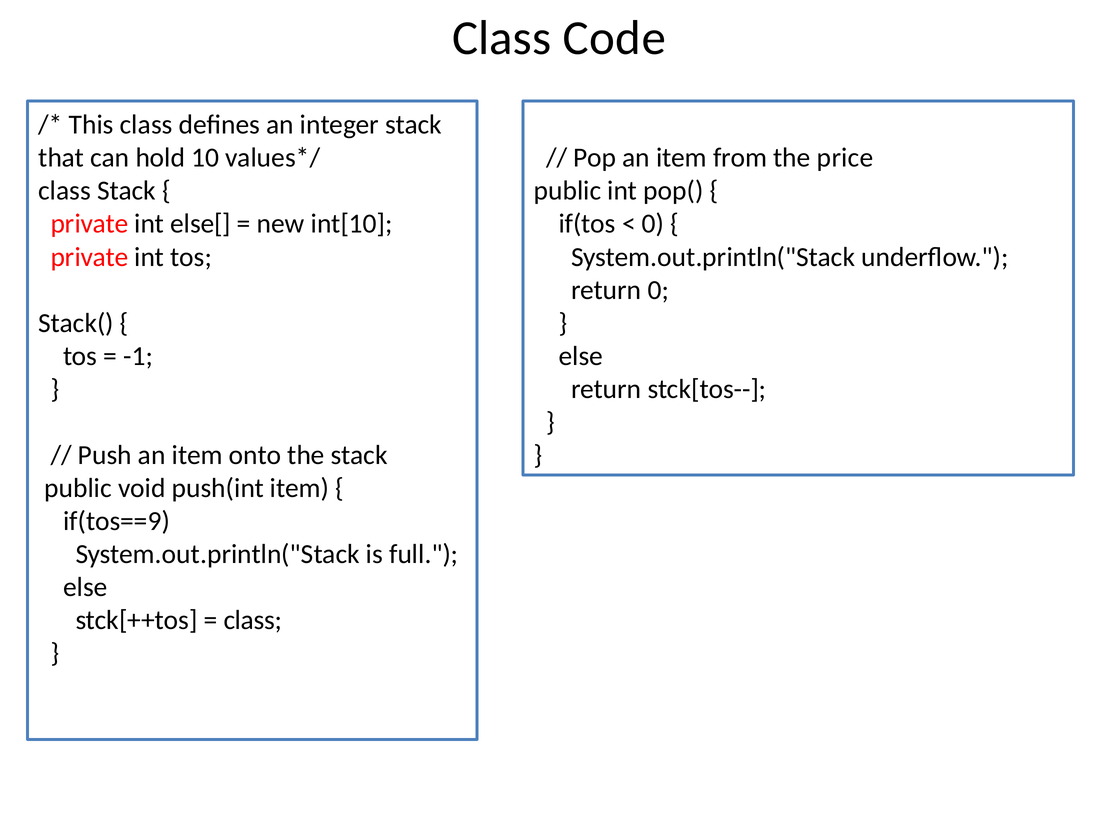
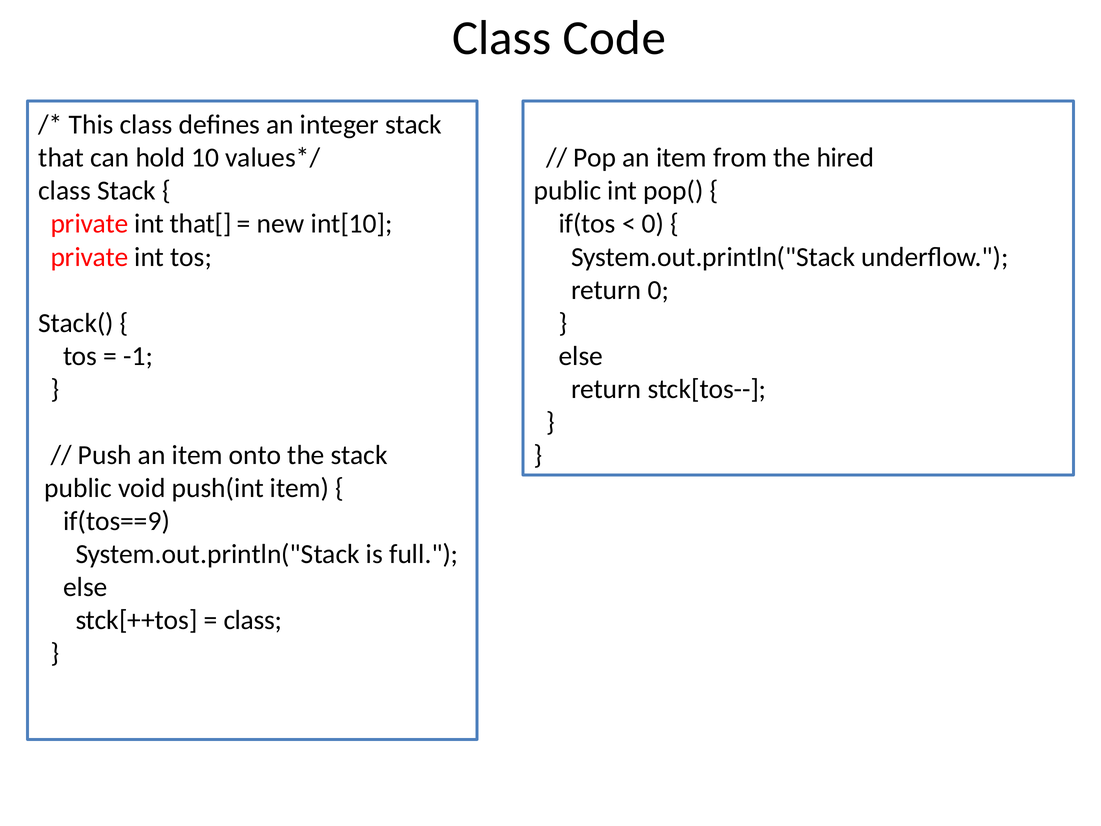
price: price -> hired (845, 158)
else[: else[ -> that[ (201, 224)
